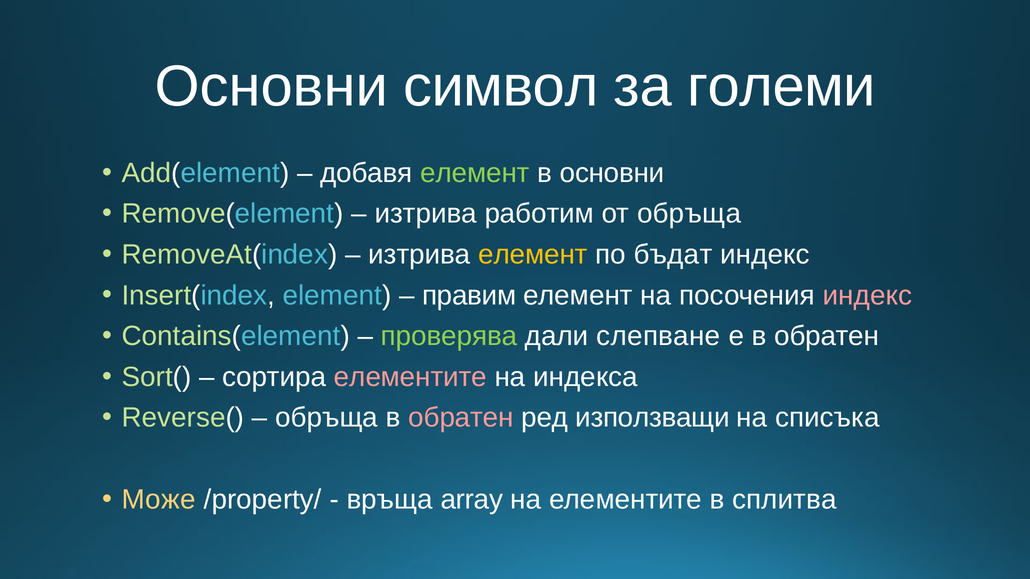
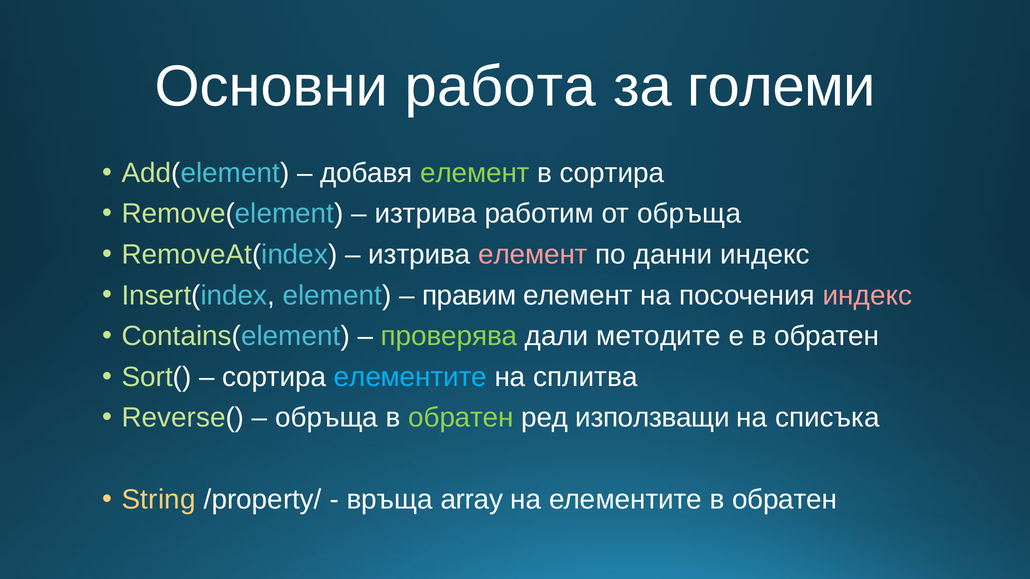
символ: символ -> работа (500, 86)
в основни: основни -> сортира (612, 173)
елемент colour: yellow -> pink (533, 255)
бъдат: бъдат -> данни (673, 255)
слепване: слепване -> методите (658, 336)
елементите colour: pink -> light blue (410, 377)
индекса: индекса -> сплитва (585, 377)
обратен colour: pink -> light green (461, 418)
Може: Може -> String (159, 500)
елементите в сплитва: сплитва -> обратен (785, 500)
